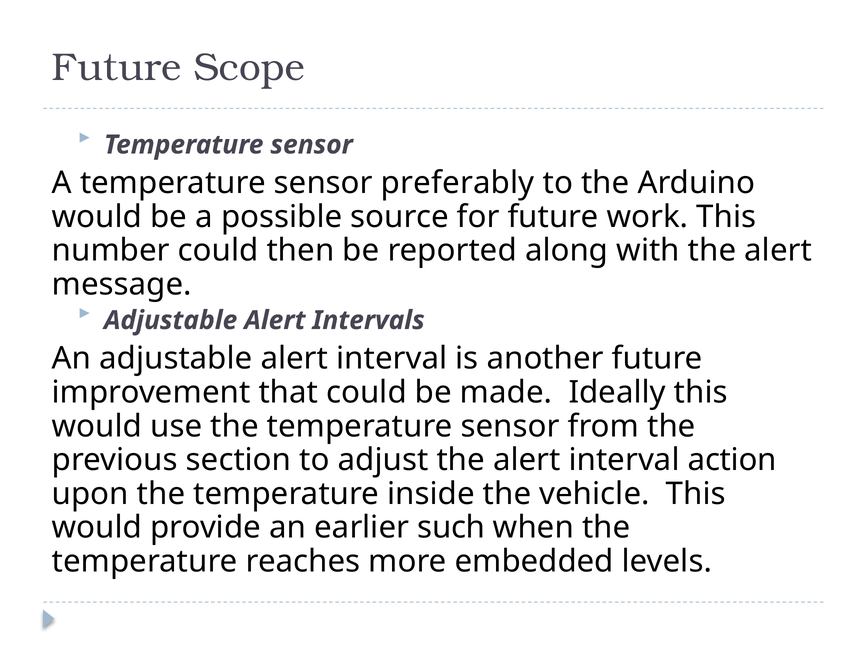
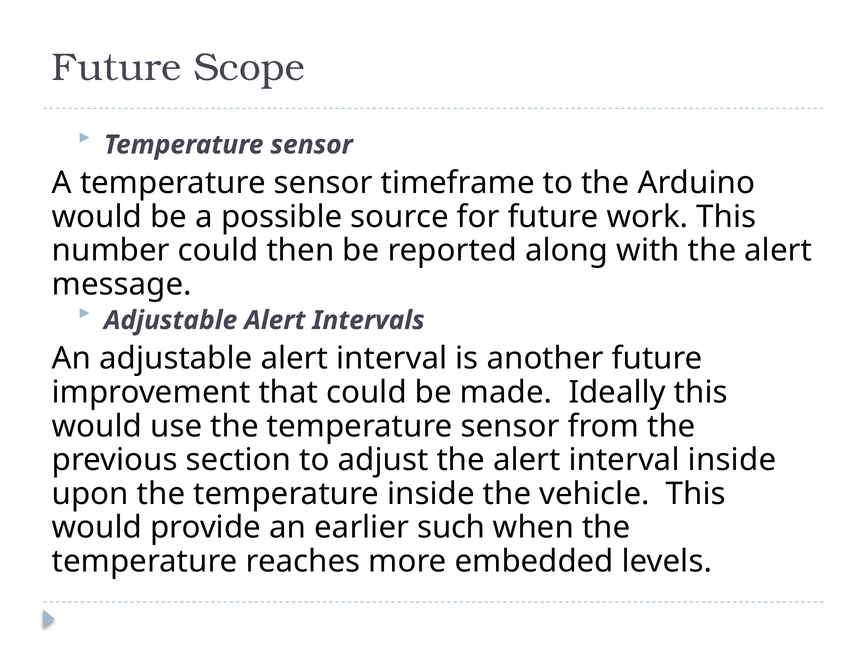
preferably: preferably -> timeframe (458, 183)
interval action: action -> inside (732, 460)
